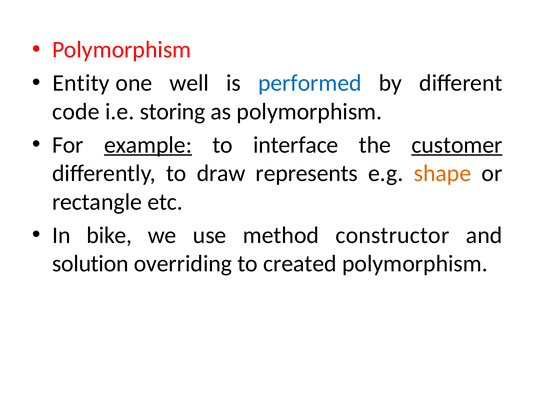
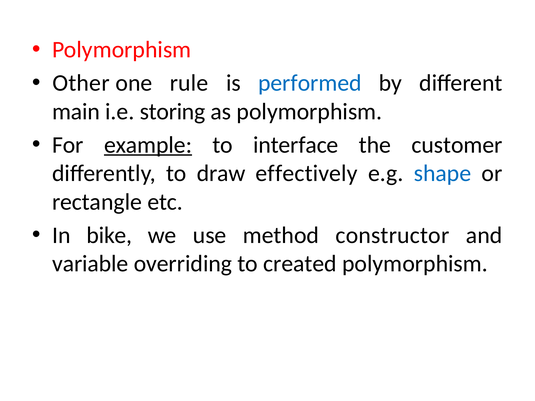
Entity: Entity -> Other (81, 83)
well: well -> rule (189, 83)
code: code -> main (76, 112)
customer underline: present -> none (457, 145)
represents: represents -> effectively (307, 174)
shape colour: orange -> blue (443, 174)
solution: solution -> variable (90, 264)
